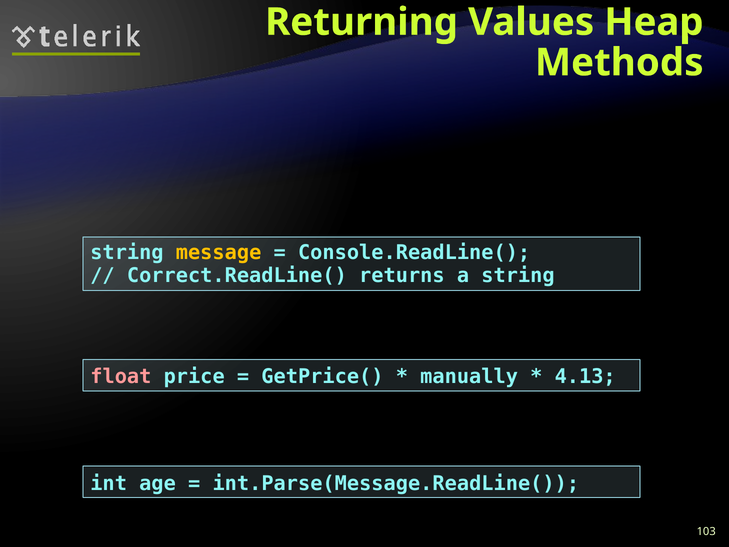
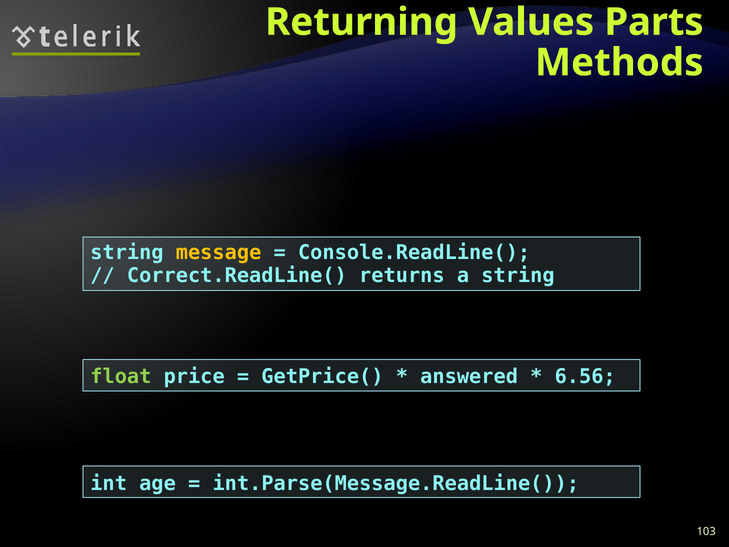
Heap: Heap -> Parts (654, 22)
float colour: pink -> light green (121, 377)
manually: manually -> answered (469, 377)
4.13: 4.13 -> 6.56 (585, 377)
